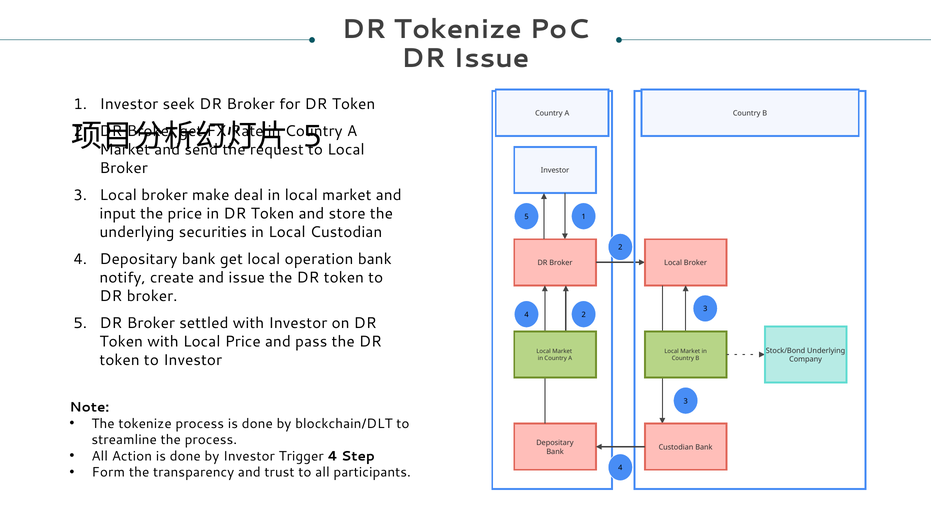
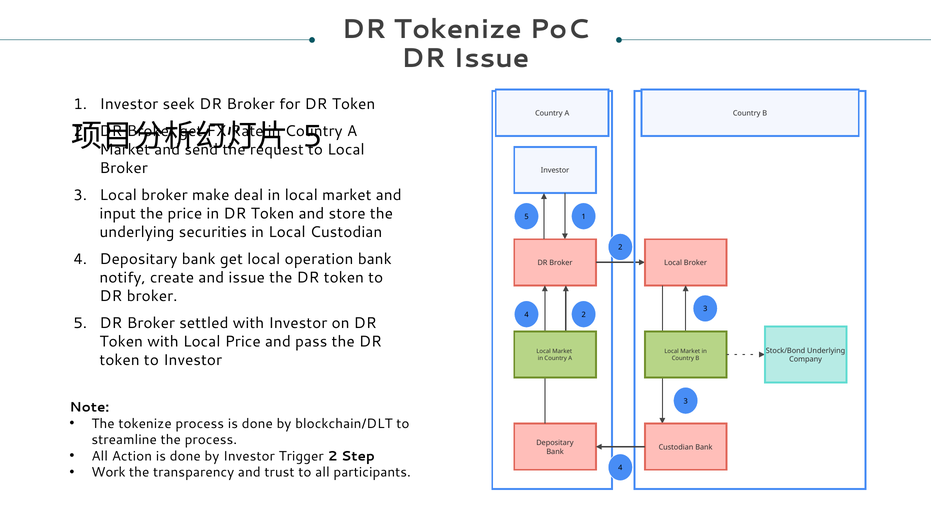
Trigger 4: 4 -> 2 (333, 456)
Form: Form -> Work (108, 472)
